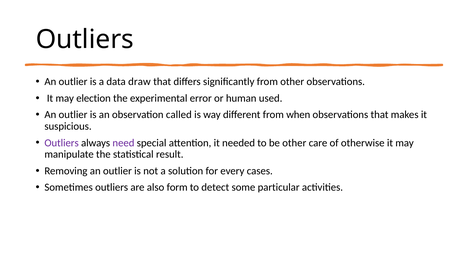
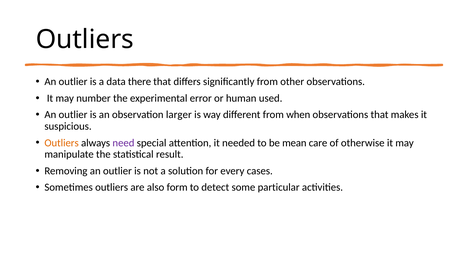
draw: draw -> there (140, 82)
election: election -> number (93, 98)
called: called -> larger (179, 114)
Outliers colour: purple -> orange (62, 142)
be other: other -> mean (294, 142)
